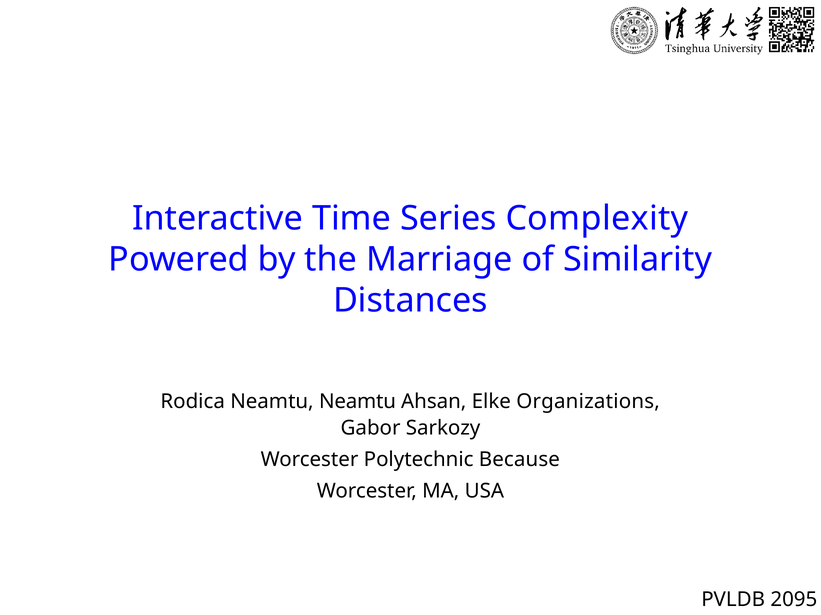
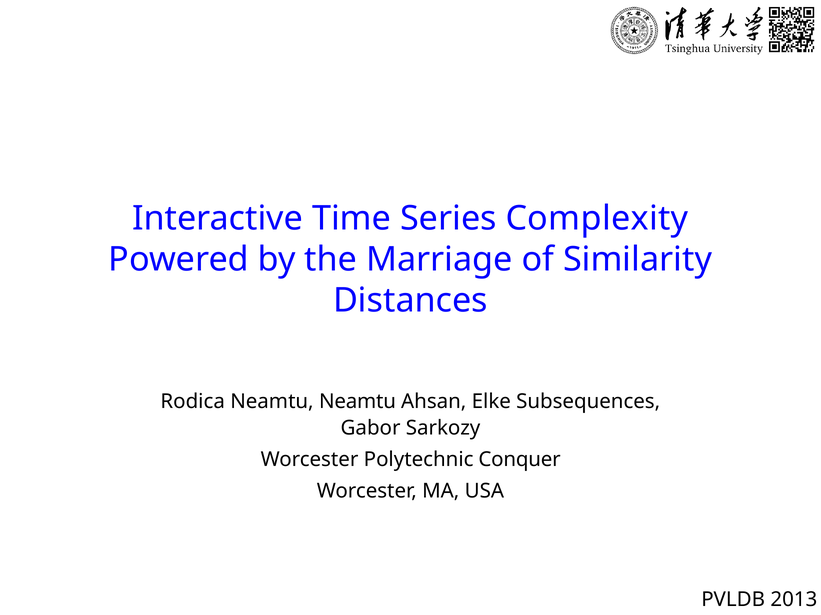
Organizations: Organizations -> Subsequences (588, 402)
Because: Because -> Conquer (520, 460)
2095: 2095 -> 2013 (794, 600)
